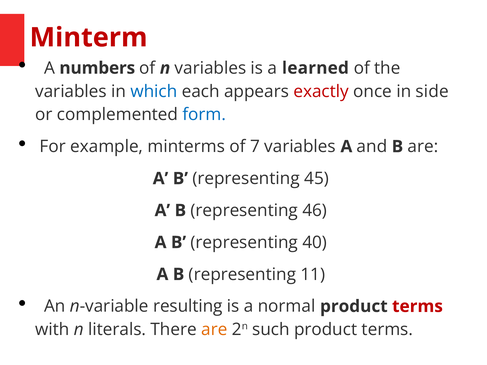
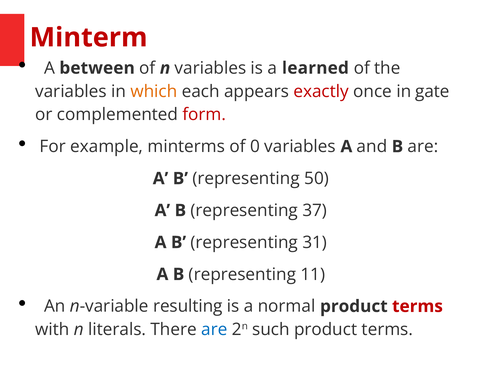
numbers: numbers -> between (97, 68)
which colour: blue -> orange (154, 91)
side: side -> gate (432, 91)
form colour: blue -> red (204, 115)
7: 7 -> 0 (255, 147)
45: 45 -> 50 (317, 179)
46: 46 -> 37 (315, 211)
40: 40 -> 31 (315, 243)
are colour: orange -> blue (214, 330)
